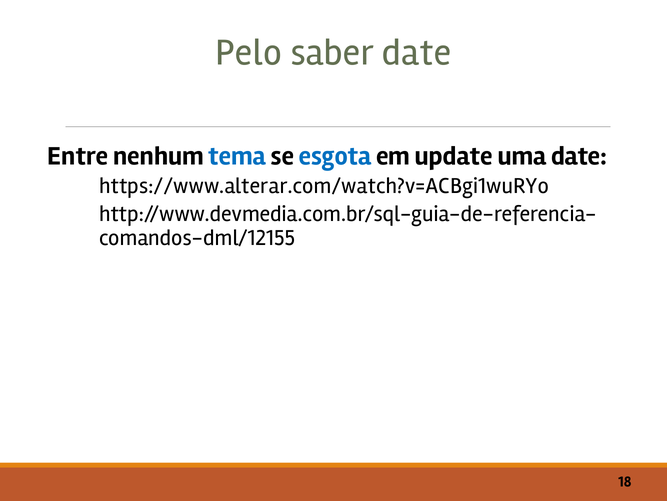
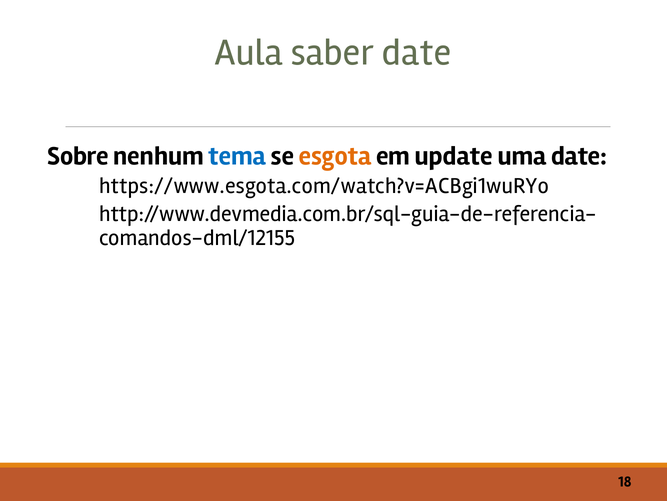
Pelo: Pelo -> Aula (249, 52)
Entre: Entre -> Sobre (78, 156)
esgota colour: blue -> orange (335, 156)
https://www.alterar.com/watch?v=ACBgi1wuRYo: https://www.alterar.com/watch?v=ACBgi1wuRYo -> https://www.esgota.com/watch?v=ACBgi1wuRYo (324, 186)
